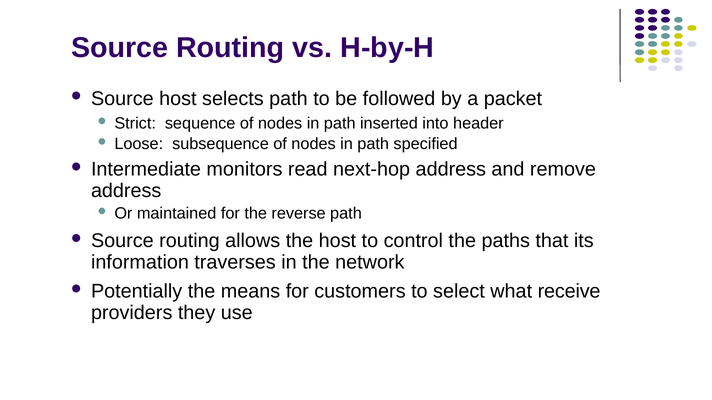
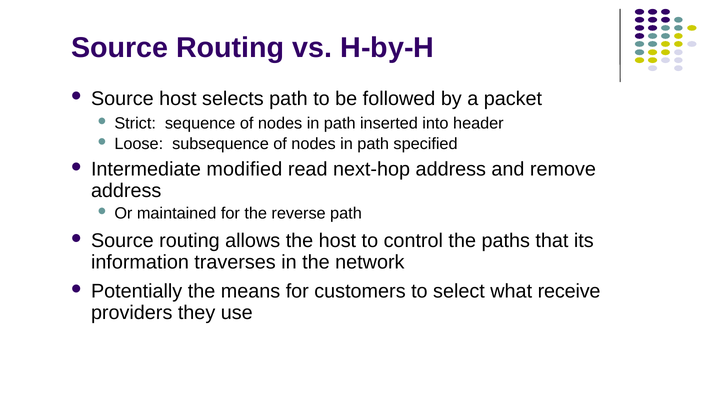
monitors: monitors -> modified (244, 170)
